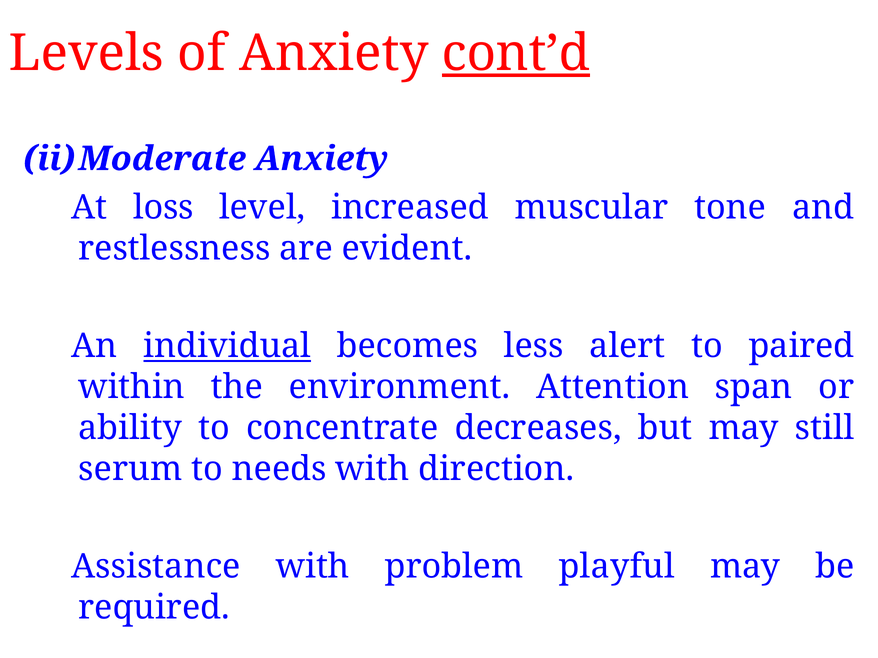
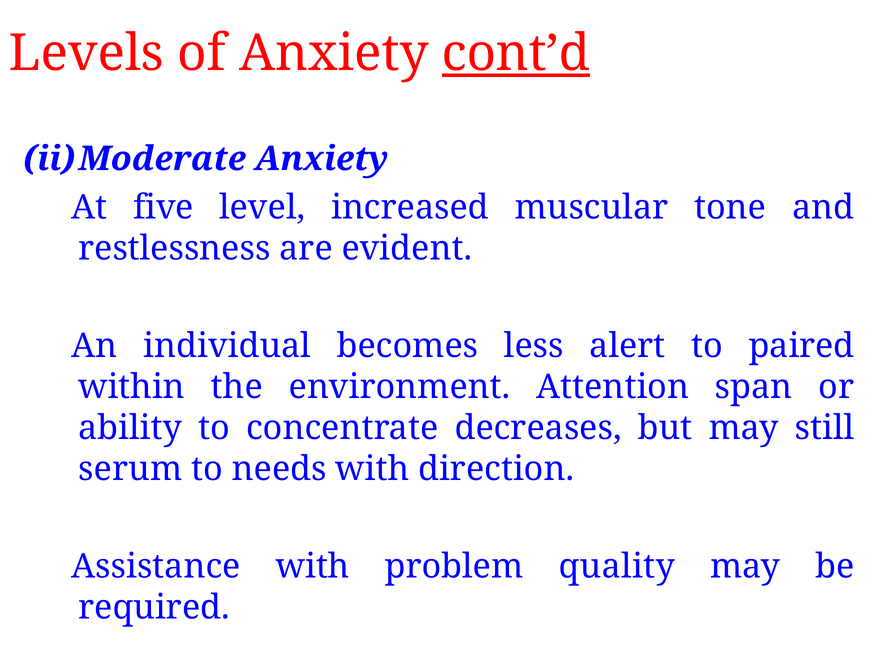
loss: loss -> five (163, 208)
individual underline: present -> none (227, 346)
playful: playful -> quality (617, 567)
